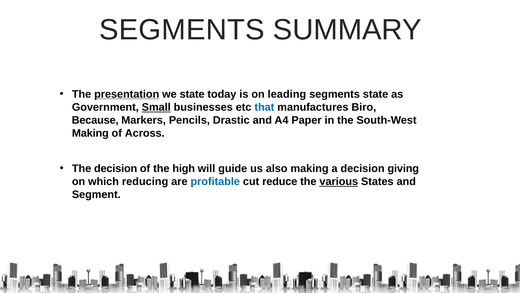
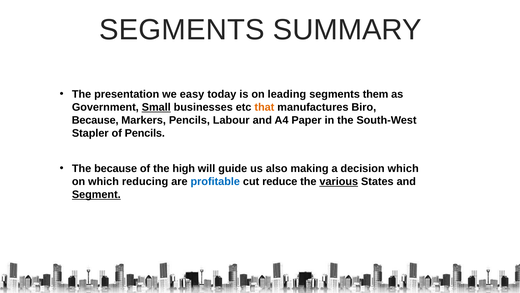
presentation underline: present -> none (127, 94)
we state: state -> easy (192, 94)
segments state: state -> them (376, 94)
that colour: blue -> orange (264, 107)
Drastic: Drastic -> Labour (231, 120)
Making: Making -> Stapler (90, 133)
of Across: Across -> Pencils (145, 133)
The decision: decision -> because (116, 168)
decision giving: giving -> which (403, 168)
Segment underline: none -> present (96, 194)
